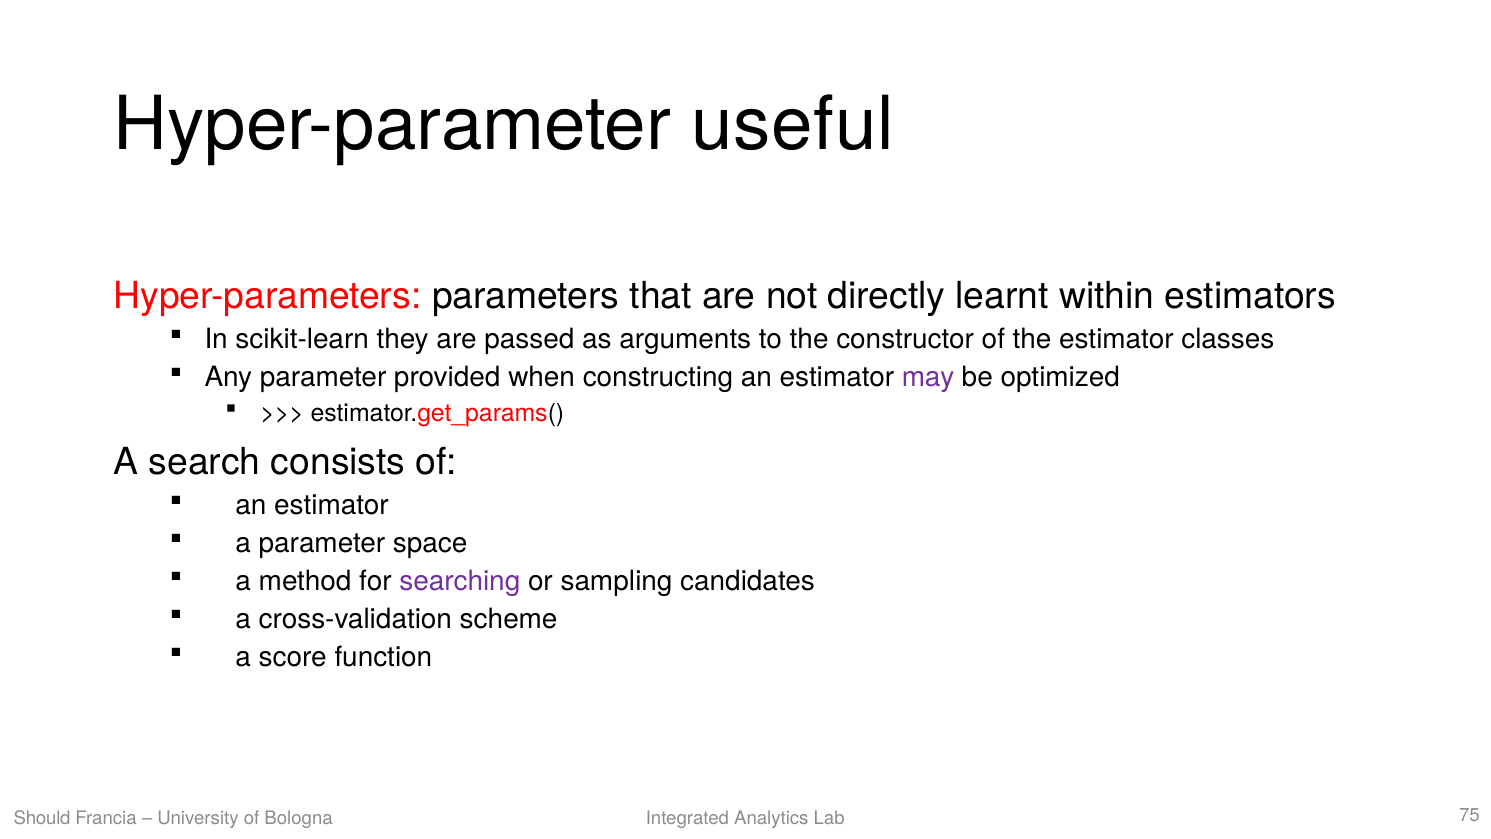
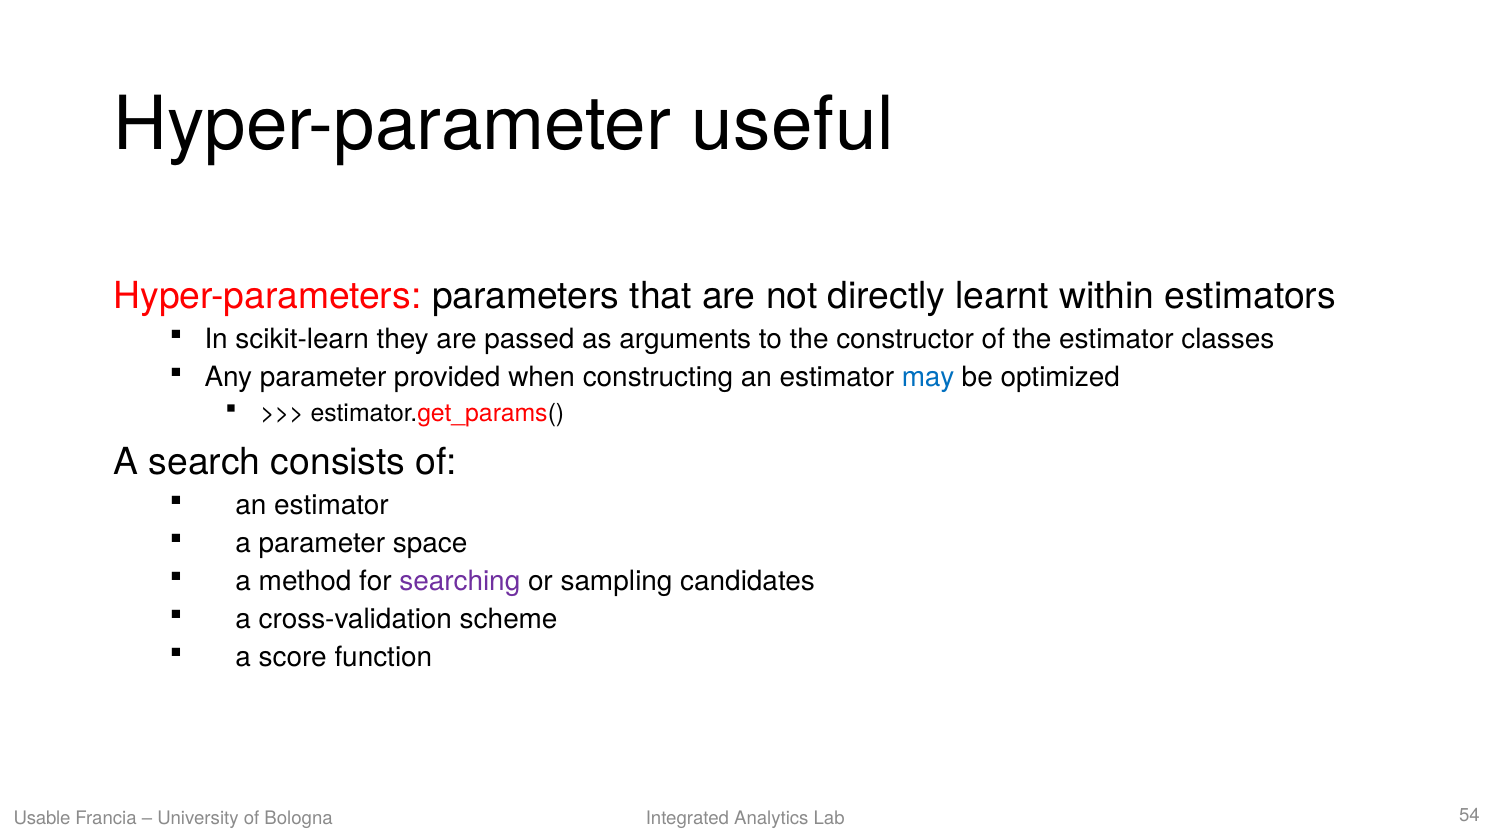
may colour: purple -> blue (928, 377)
Should: Should -> Usable (42, 818)
75: 75 -> 54 (1469, 815)
